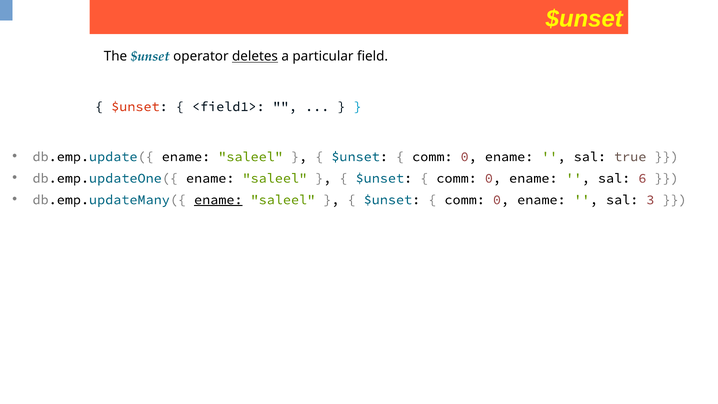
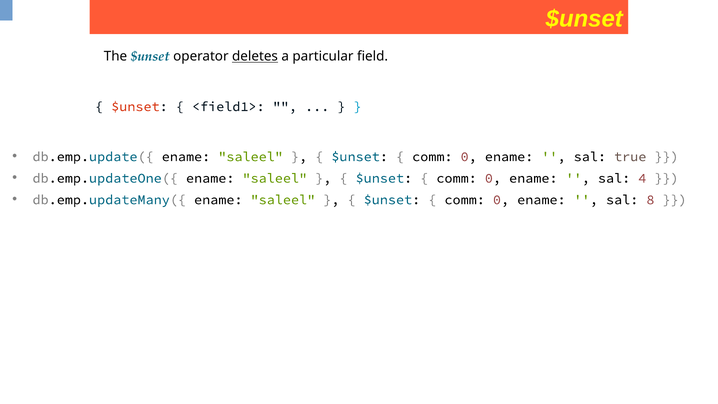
6: 6 -> 4 (642, 178)
ename underline: present -> none (218, 200)
3: 3 -> 8 (650, 200)
